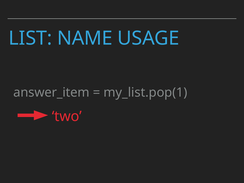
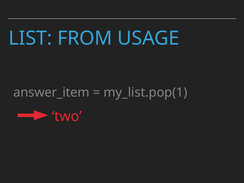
NAME: NAME -> FROM (85, 38)
